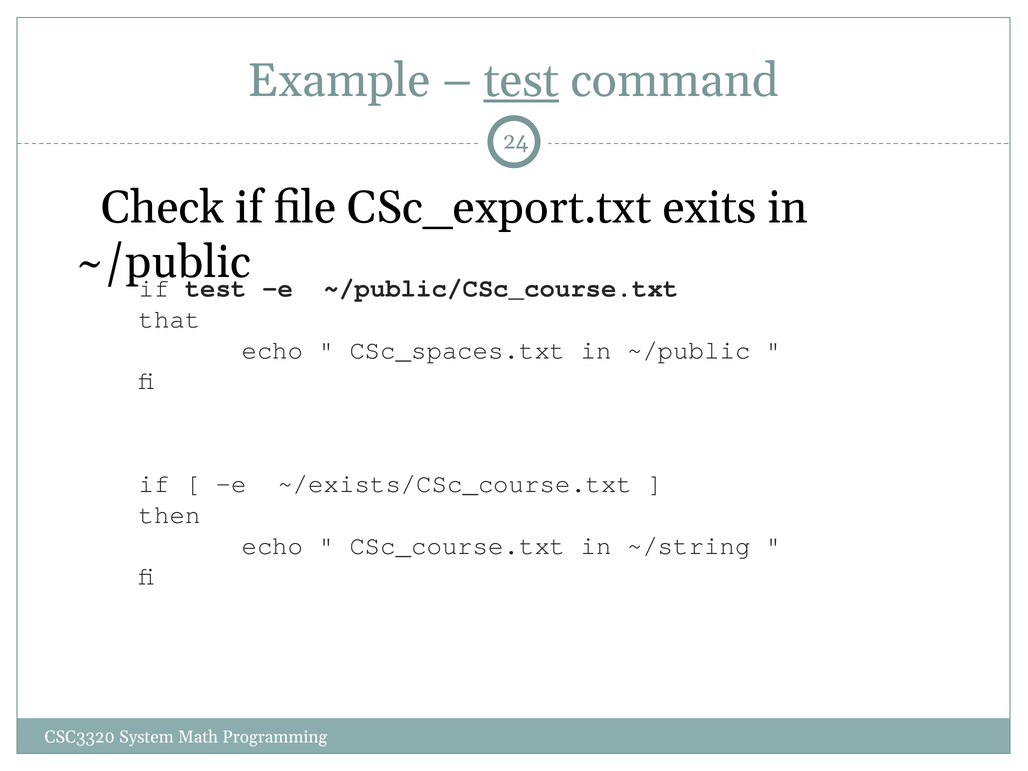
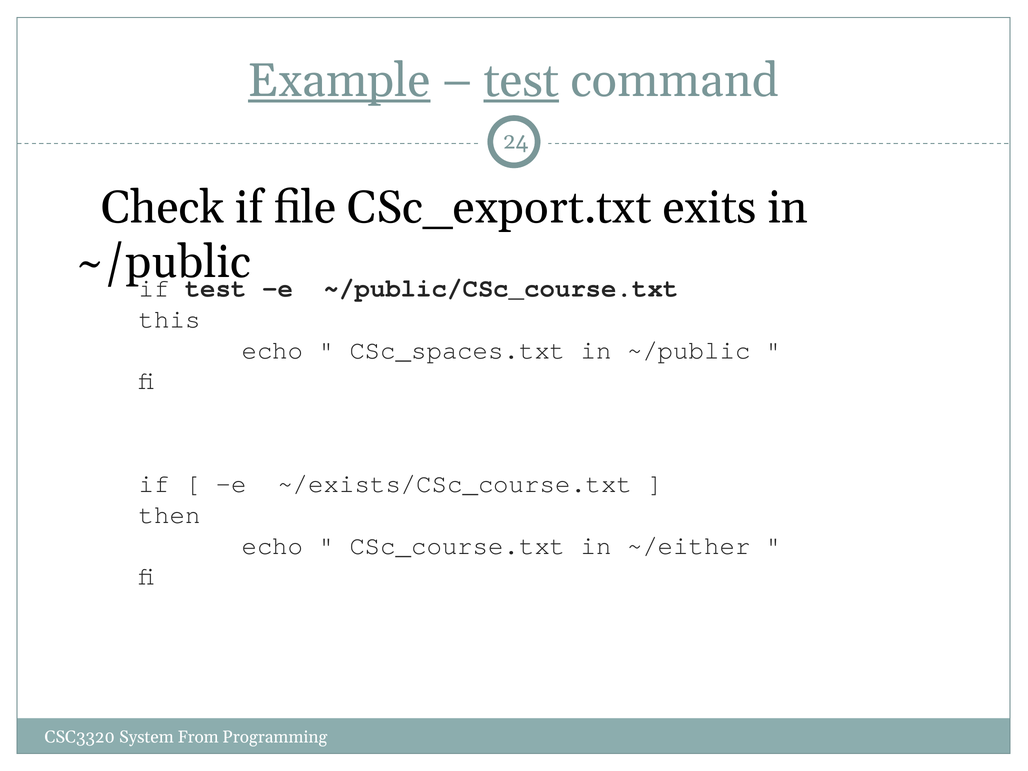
Example underline: none -> present (339, 81)
that: that -> this (170, 319)
~/string: ~/string -> ~/either (689, 546)
Math: Math -> From (198, 737)
